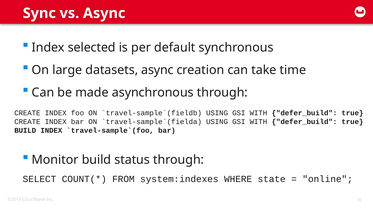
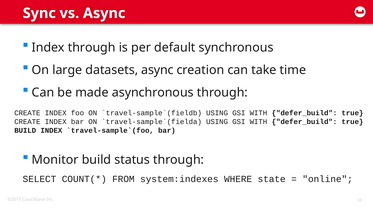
Index selected: selected -> through (92, 48)
